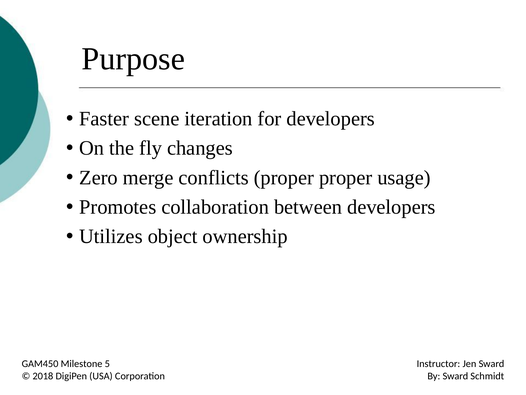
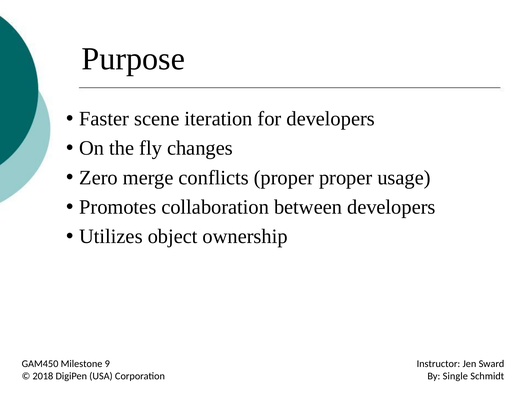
5: 5 -> 9 (107, 363)
By Sward: Sward -> Single (455, 376)
